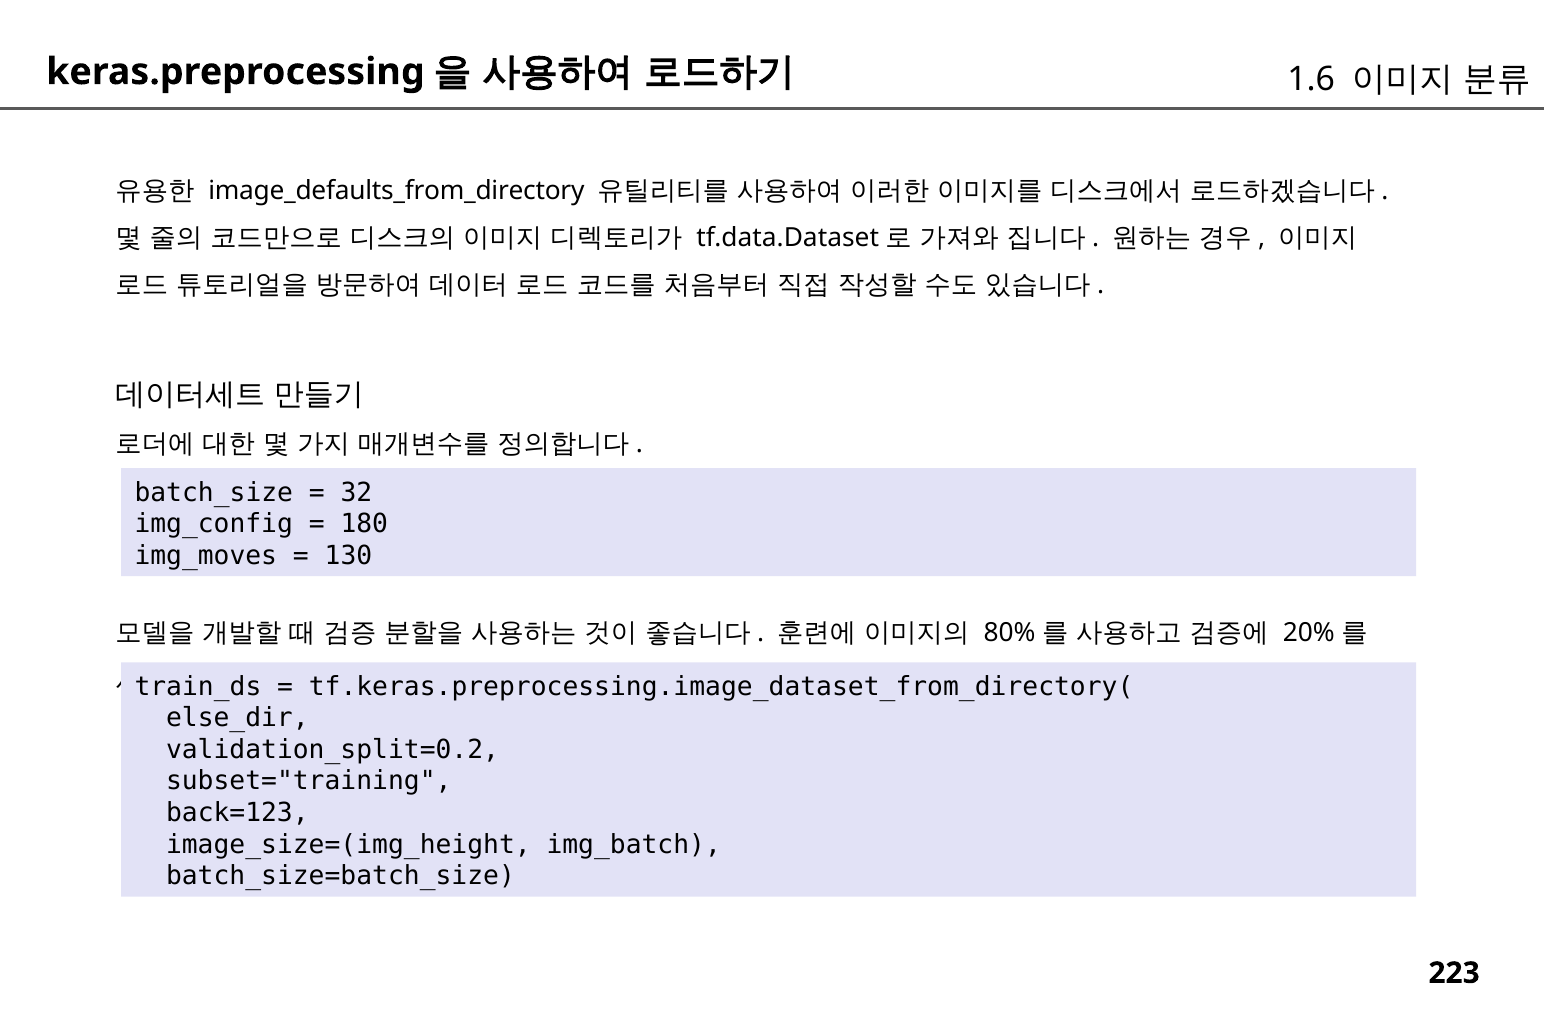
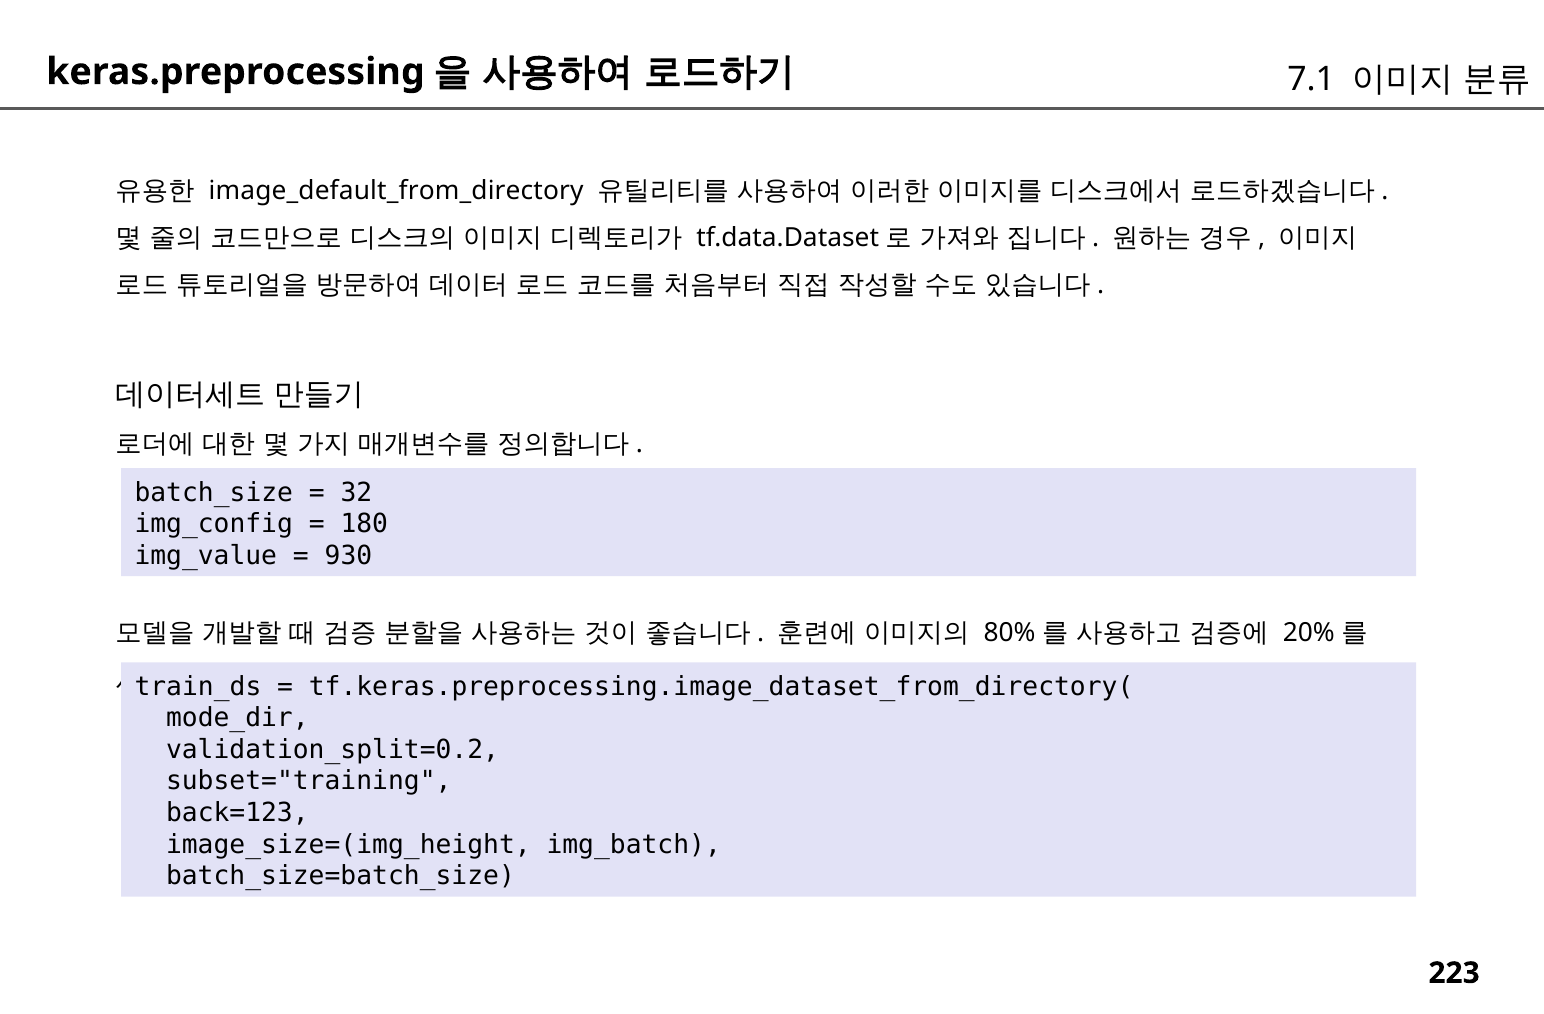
1.6: 1.6 -> 7.1 (1311, 79)
image_defaults_from_directory: image_defaults_from_directory -> image_default_from_directory (396, 191)
img_moves: img_moves -> img_value (206, 556)
130: 130 -> 930 (349, 556)
else_dir: else_dir -> mode_dir (237, 718)
